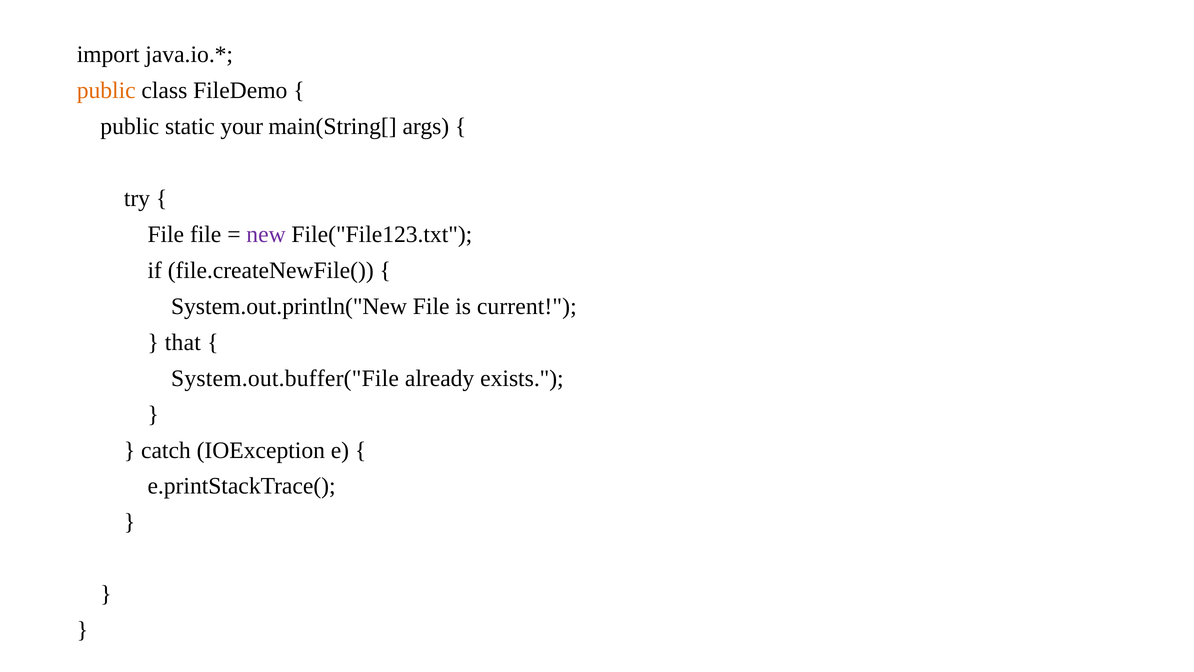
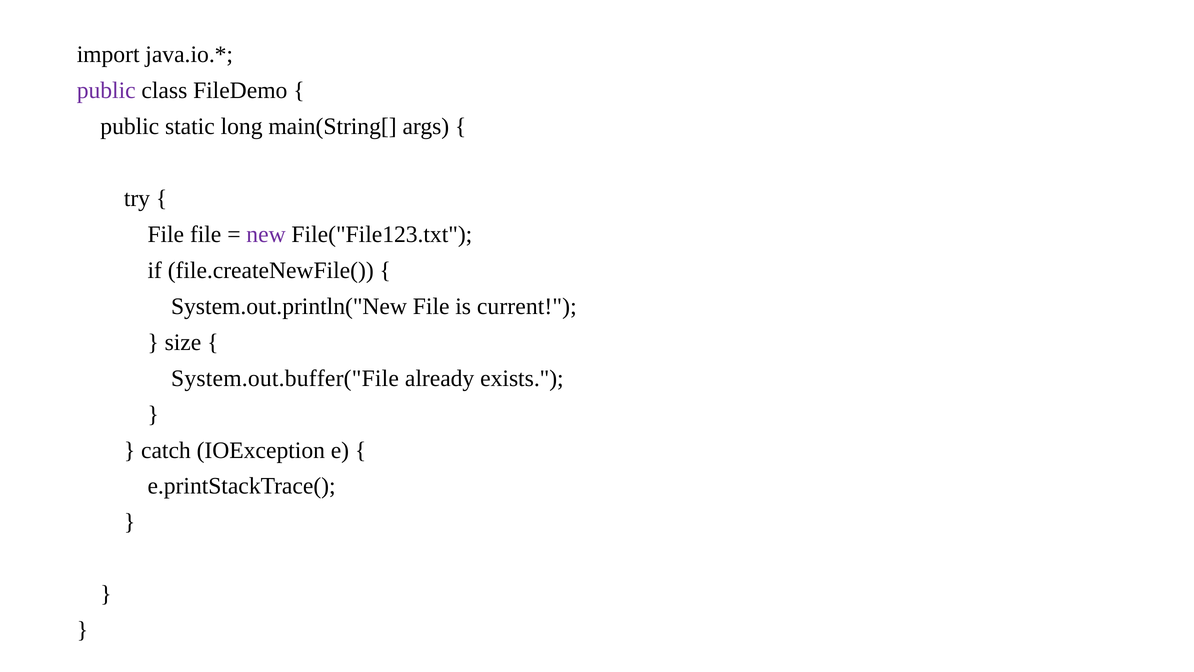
public colour: orange -> purple (106, 90)
your: your -> long (242, 126)
that: that -> size (183, 342)
